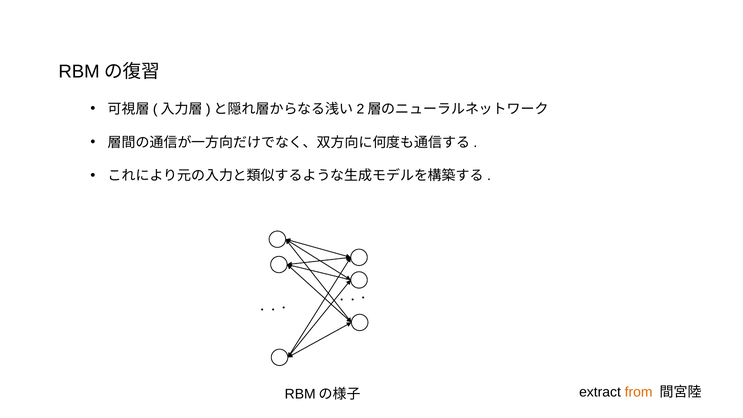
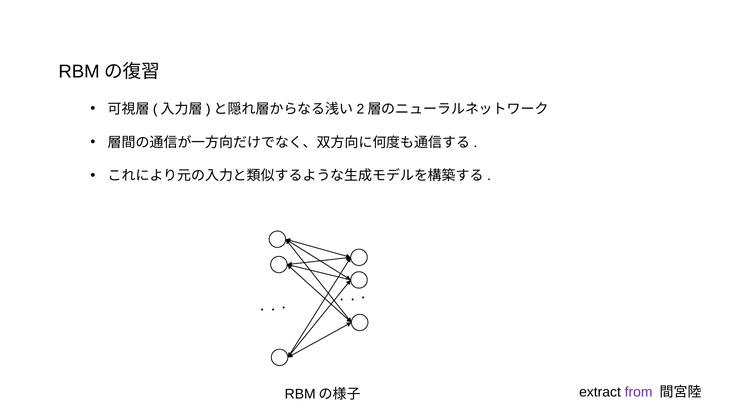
from colour: orange -> purple (639, 392)
